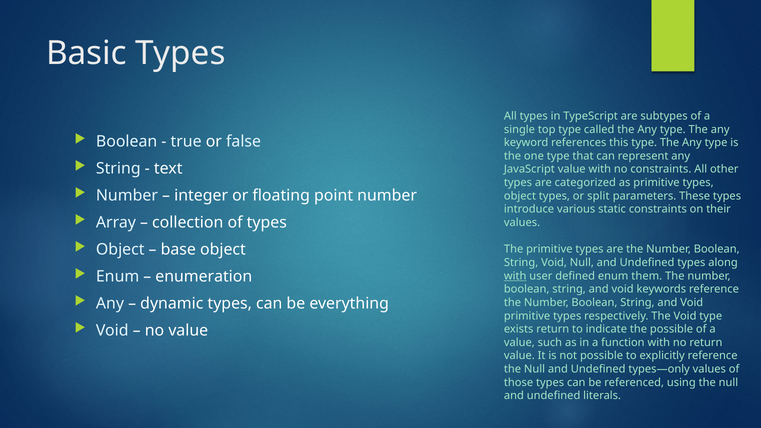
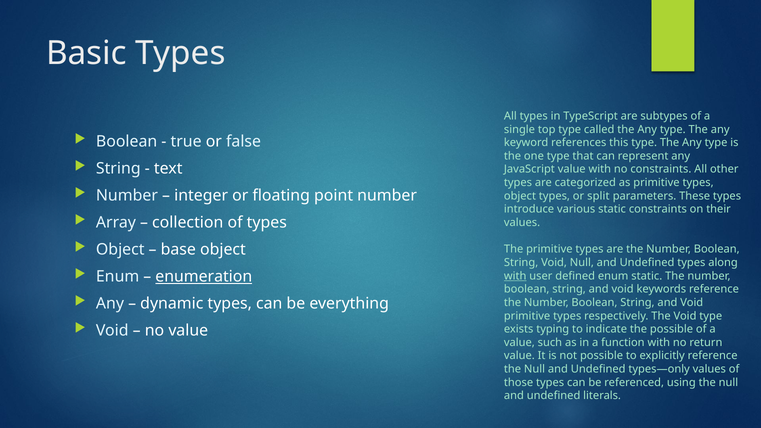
enumeration underline: none -> present (204, 277)
enum them: them -> static (647, 276)
exists return: return -> typing (553, 329)
